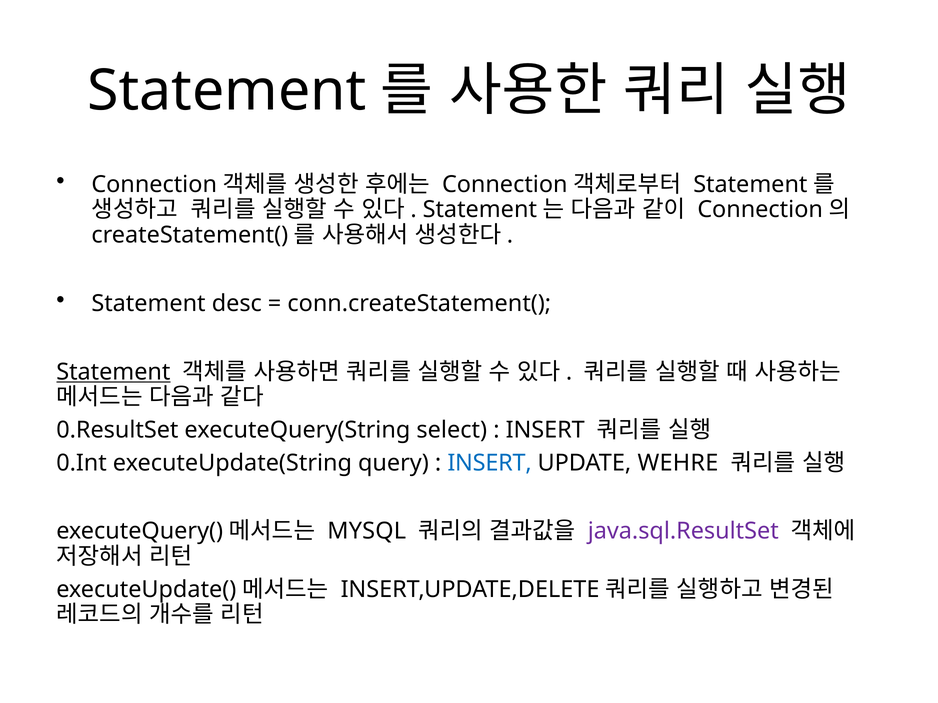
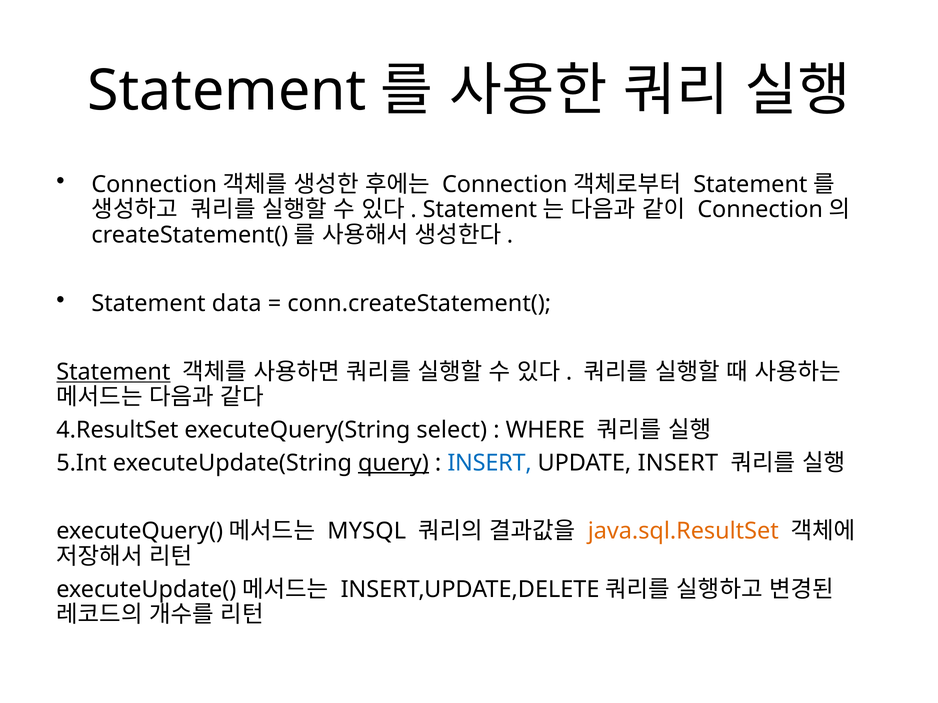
desc: desc -> data (237, 304)
0.ResultSet: 0.ResultSet -> 4.ResultSet (117, 430)
INSERT: INSERT -> WHERE (545, 430)
0.Int: 0.Int -> 5.Int (82, 463)
query underline: none -> present (393, 463)
UPDATE WEHRE: WEHRE -> INSERT (678, 463)
java.sql.ResultSet colour: purple -> orange (683, 532)
